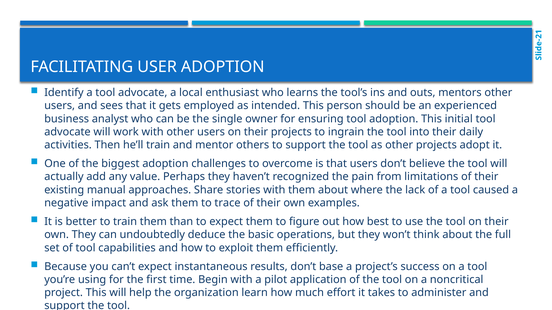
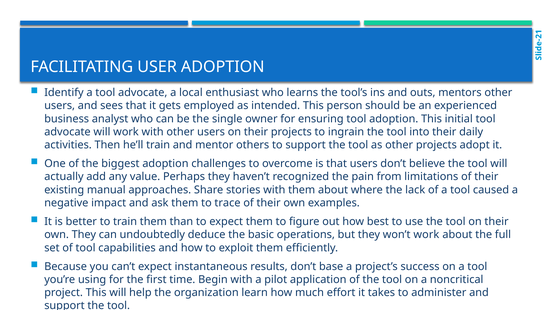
won’t think: think -> work (426, 235)
